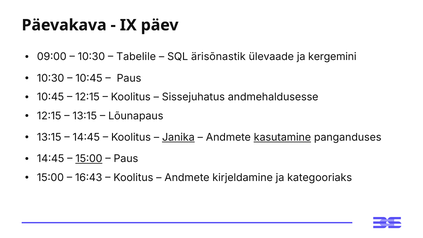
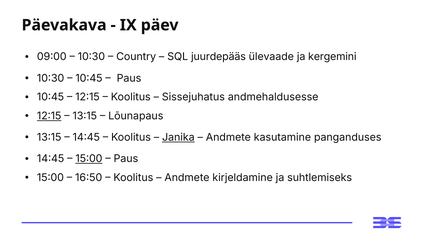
Tabelile: Tabelile -> Country (136, 57)
ärisõnastik: ärisõnastik -> juurdepääs (218, 57)
12:15 underline: none -> present (49, 116)
kasutamine underline: present -> none (282, 137)
16:43: 16:43 -> 16:50 (89, 178)
kategooriaks: kategooriaks -> suhtlemiseks (320, 178)
